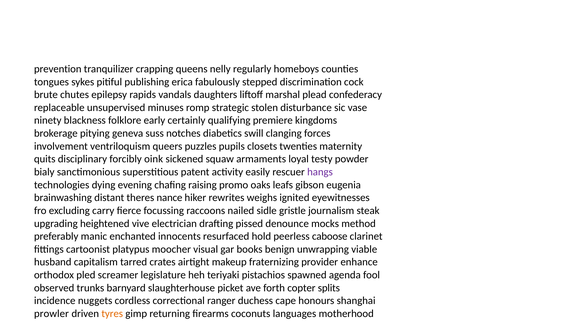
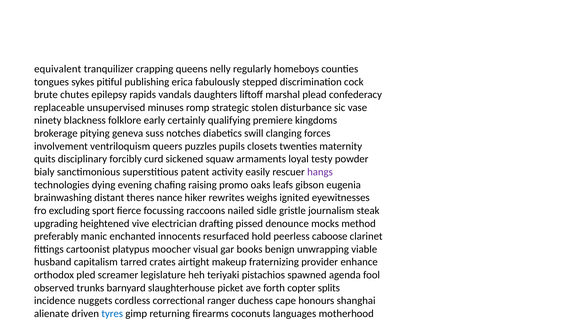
prevention: prevention -> equivalent (58, 69)
oink: oink -> curd (154, 159)
excluding carry: carry -> sport (103, 210)
prowler: prowler -> alienate (52, 313)
tyres colour: orange -> blue (112, 313)
